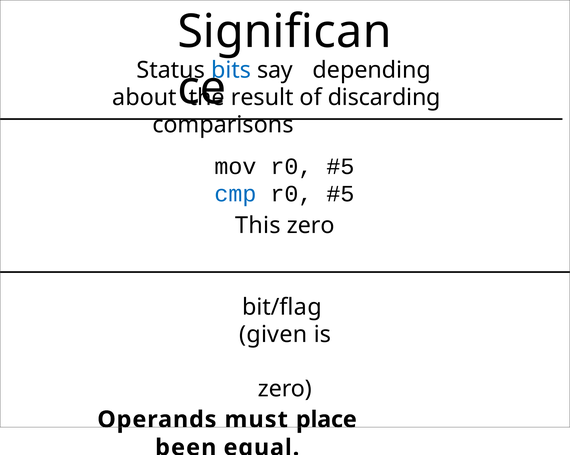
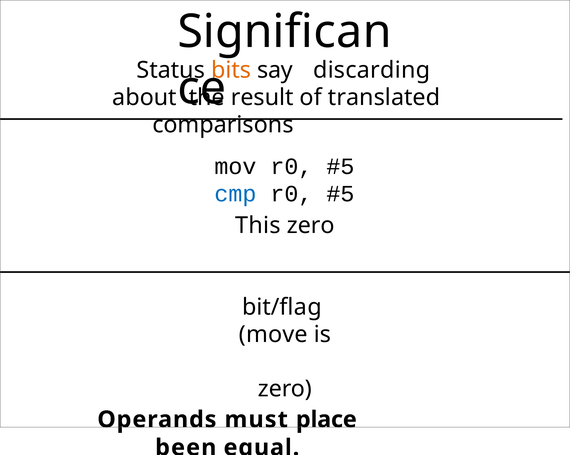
bits colour: blue -> orange (231, 70)
depending: depending -> discarding (372, 70)
discarding: discarding -> translated (384, 97)
given: given -> move (273, 335)
